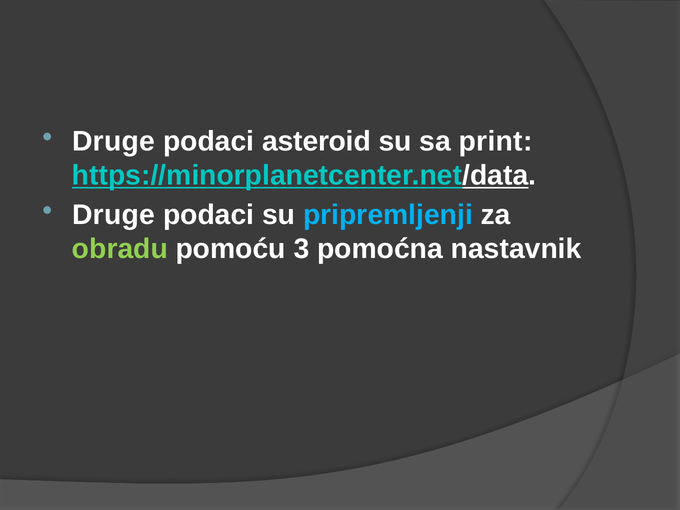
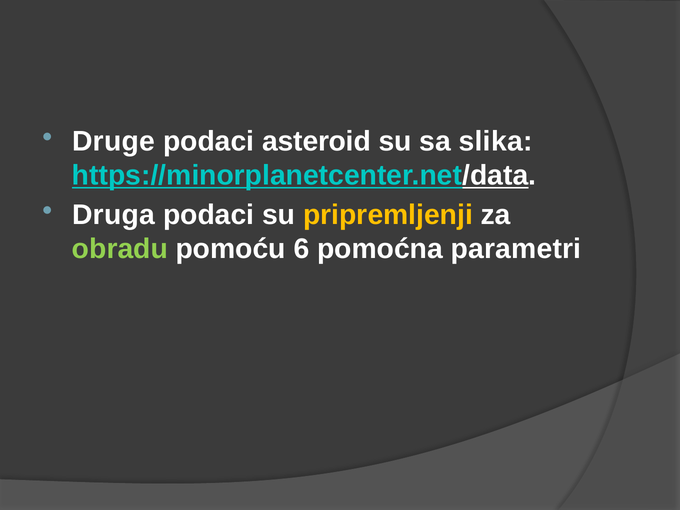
print: print -> slika (496, 141)
Druge: Druge -> Druga (113, 215)
pripremljenji colour: light blue -> yellow (388, 215)
3: 3 -> 6 (301, 249)
nastavnik: nastavnik -> parametri (516, 249)
